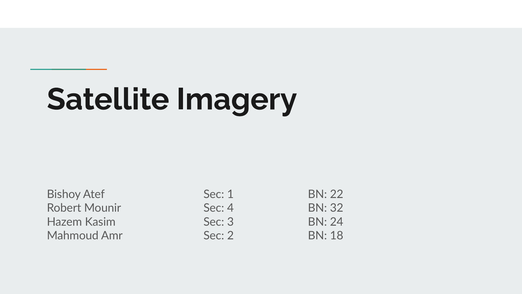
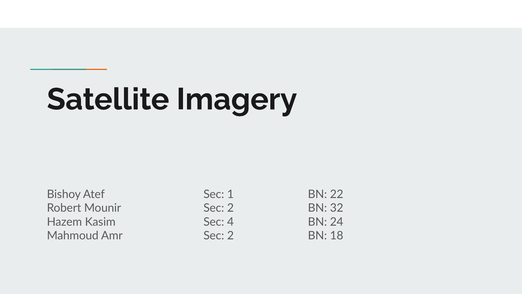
Mounir Sec 4: 4 -> 2 (230, 208)
3: 3 -> 4 (230, 222)
